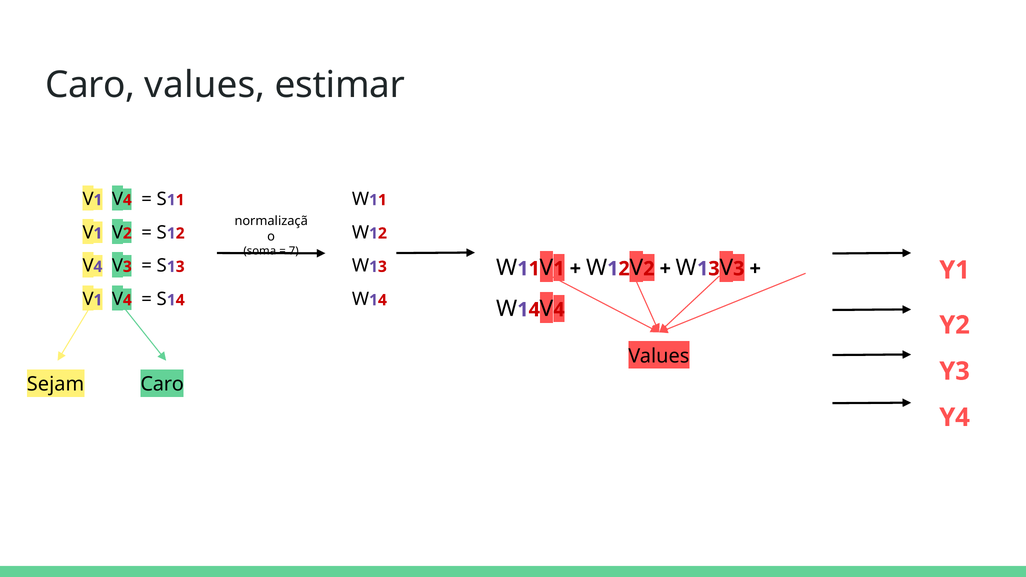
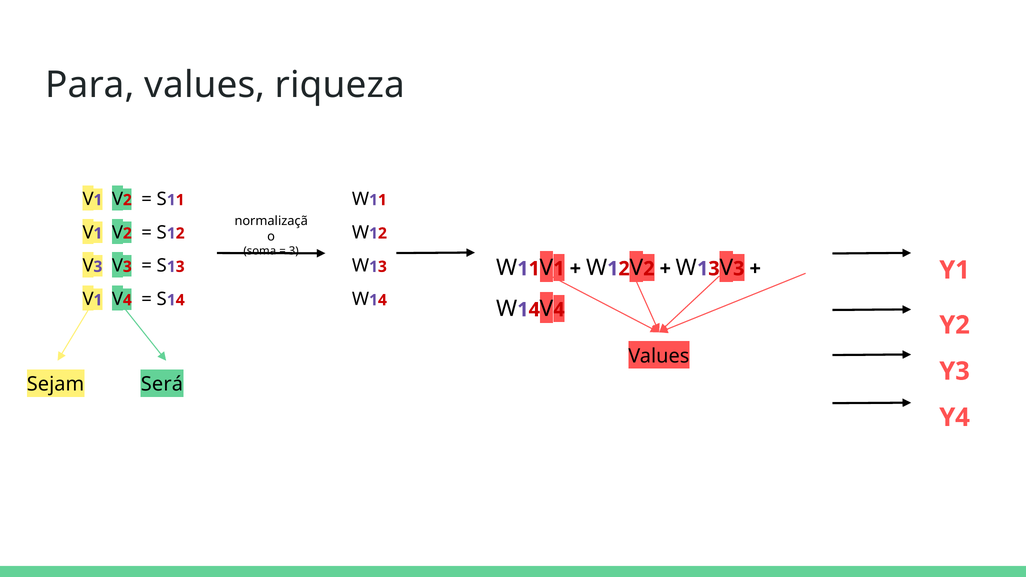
Caro: Caro -> Para (90, 85)
estimar: estimar -> riqueza (340, 85)
4: 4 -> 2 (127, 200)
7: 7 -> 3 (294, 251)
4: 4 -> 3 (98, 267)
Caro: Caro -> Será (162, 384)
